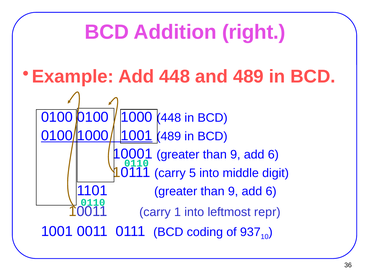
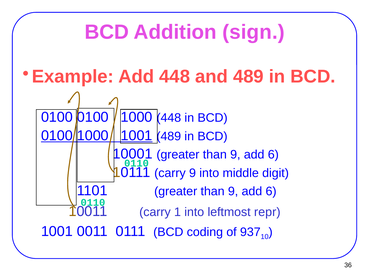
right: right -> sign (254, 32)
carry 5: 5 -> 9 (193, 173)
